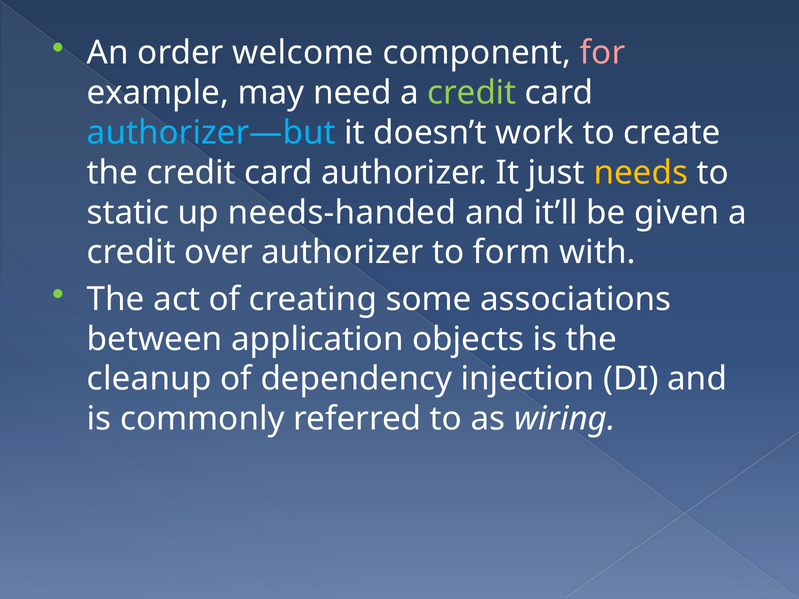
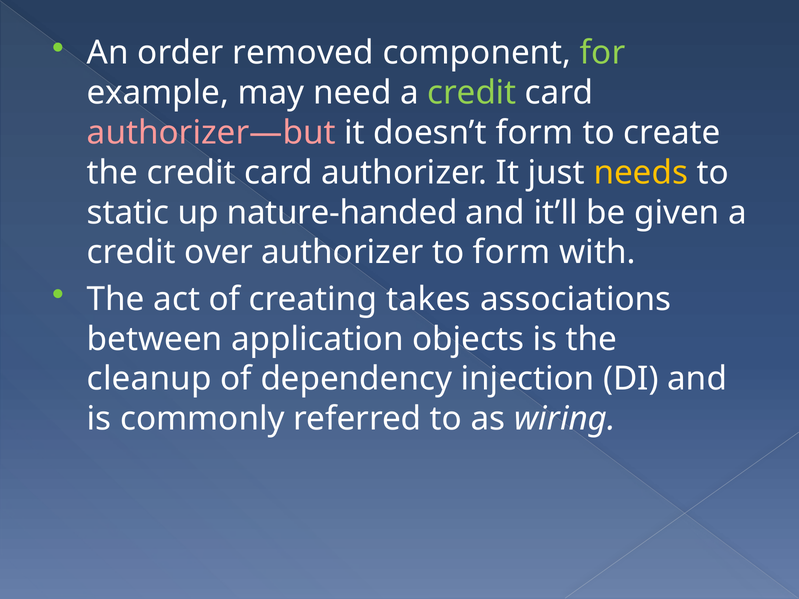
welcome: welcome -> removed (303, 53)
for colour: pink -> light green (603, 53)
authorizer—but colour: light blue -> pink (211, 133)
doesn’t work: work -> form (535, 133)
needs-handed: needs-handed -> nature-handed (342, 213)
some: some -> takes (428, 299)
